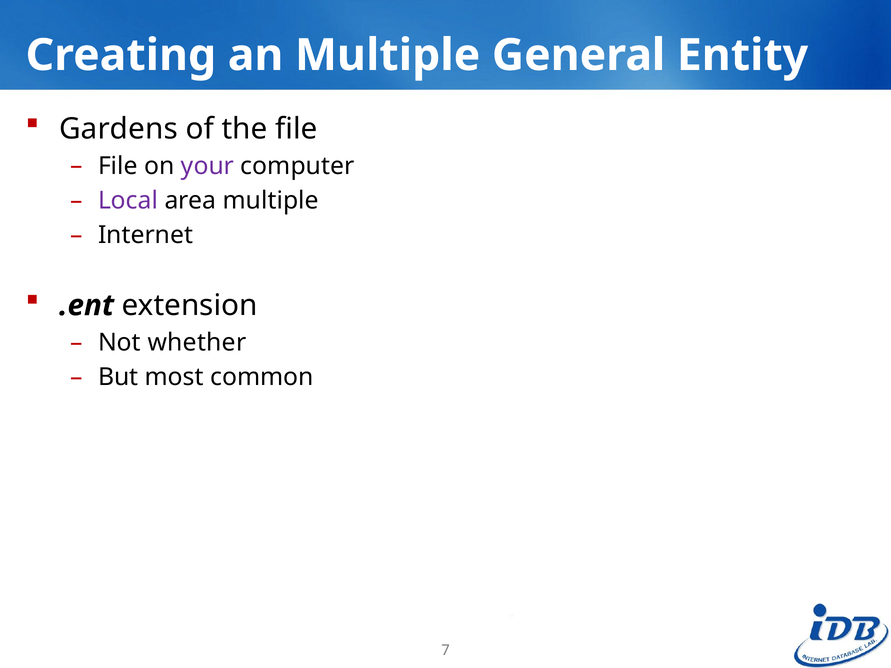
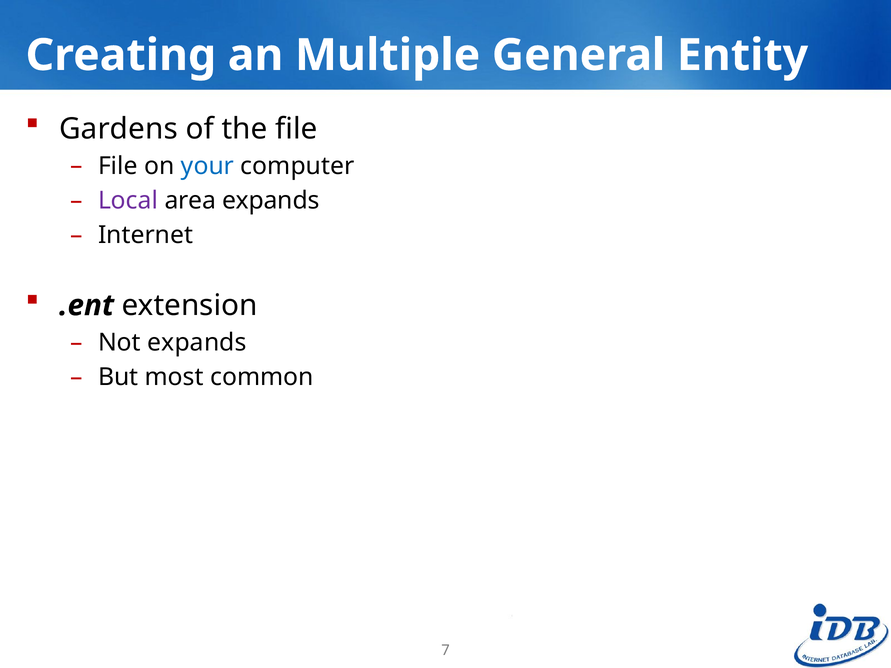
your colour: purple -> blue (207, 166)
area multiple: multiple -> expands (271, 201)
Not whether: whether -> expands (197, 343)
